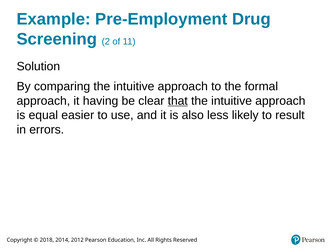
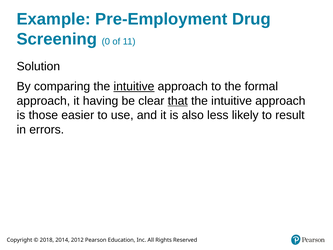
2: 2 -> 0 (106, 41)
intuitive underline: none -> present (134, 86)
equal: equal -> those (43, 115)
